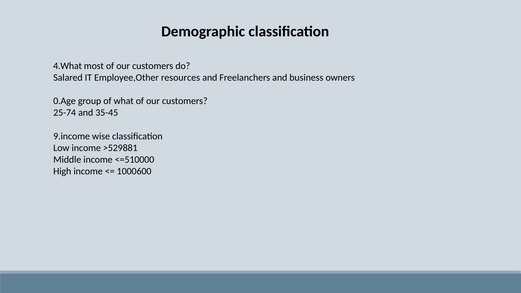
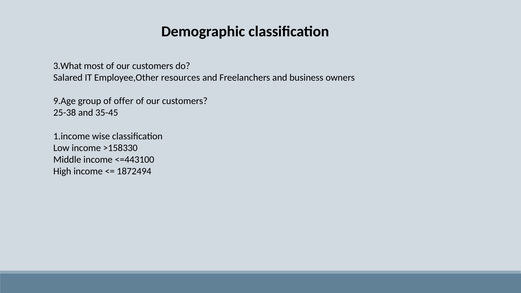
4.What: 4.What -> 3.What (68, 66)
0.Age: 0.Age -> 9.Age (65, 101)
what: what -> offer (124, 101)
25-74: 25-74 -> 25-38 (65, 113)
9.income: 9.income -> 1.income (72, 136)
>529881: >529881 -> >158330 (120, 148)
<=510000: <=510000 -> <=443100 (135, 160)
1000600: 1000600 -> 1872494 (134, 171)
